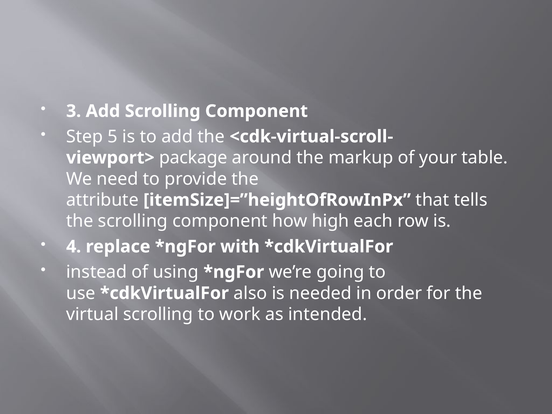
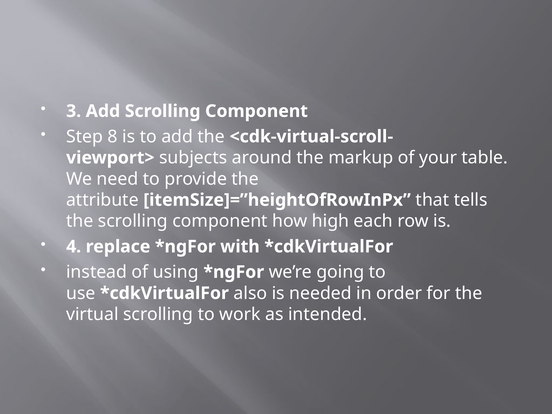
5: 5 -> 8 (113, 137)
package: package -> subjects (193, 158)
